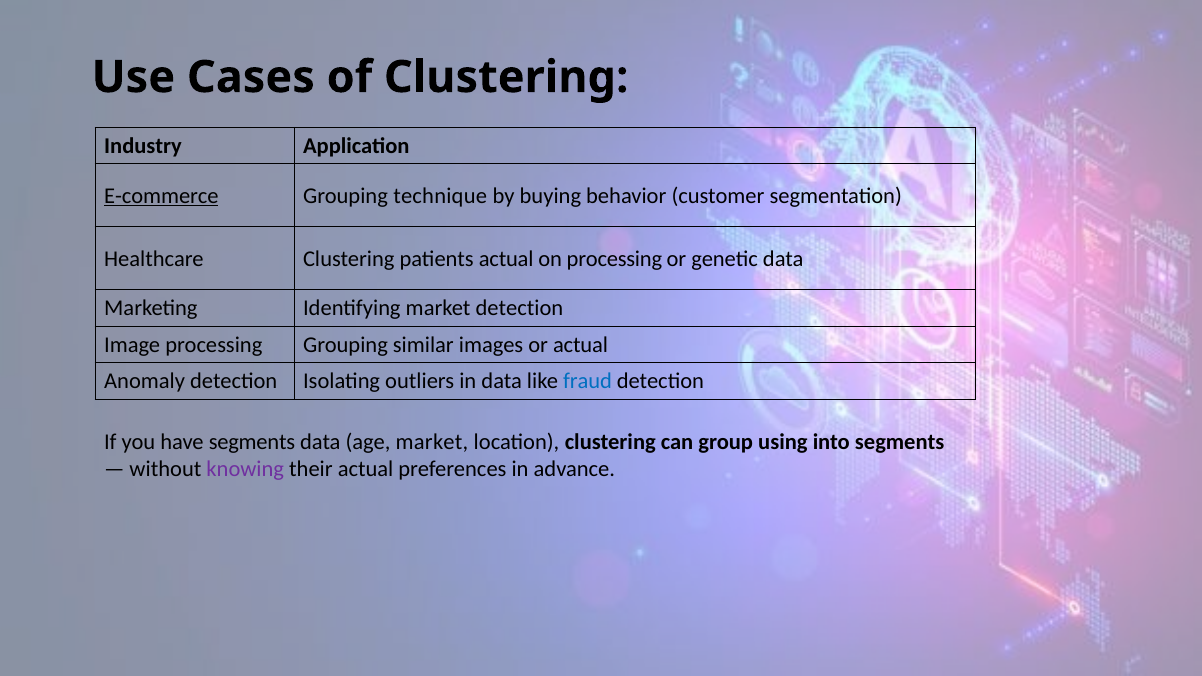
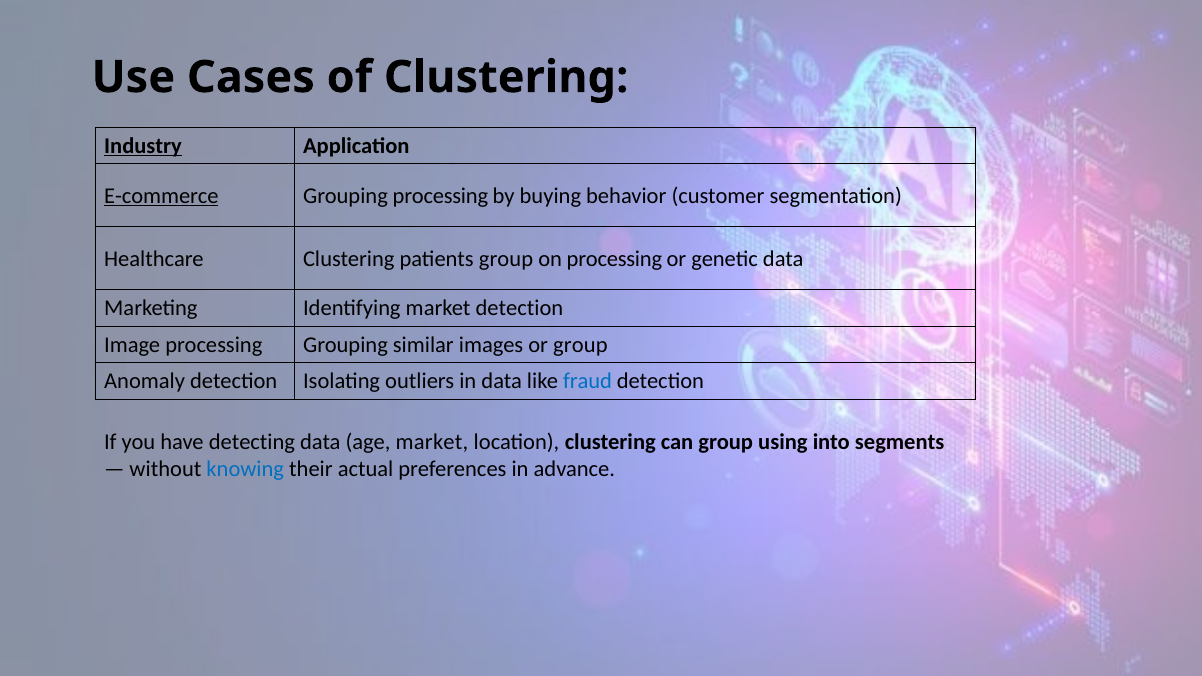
Industry underline: none -> present (143, 146)
Grouping technique: technique -> processing (440, 196)
patients actual: actual -> group (506, 259)
or actual: actual -> group (580, 345)
have segments: segments -> detecting (252, 442)
knowing colour: purple -> blue (245, 469)
